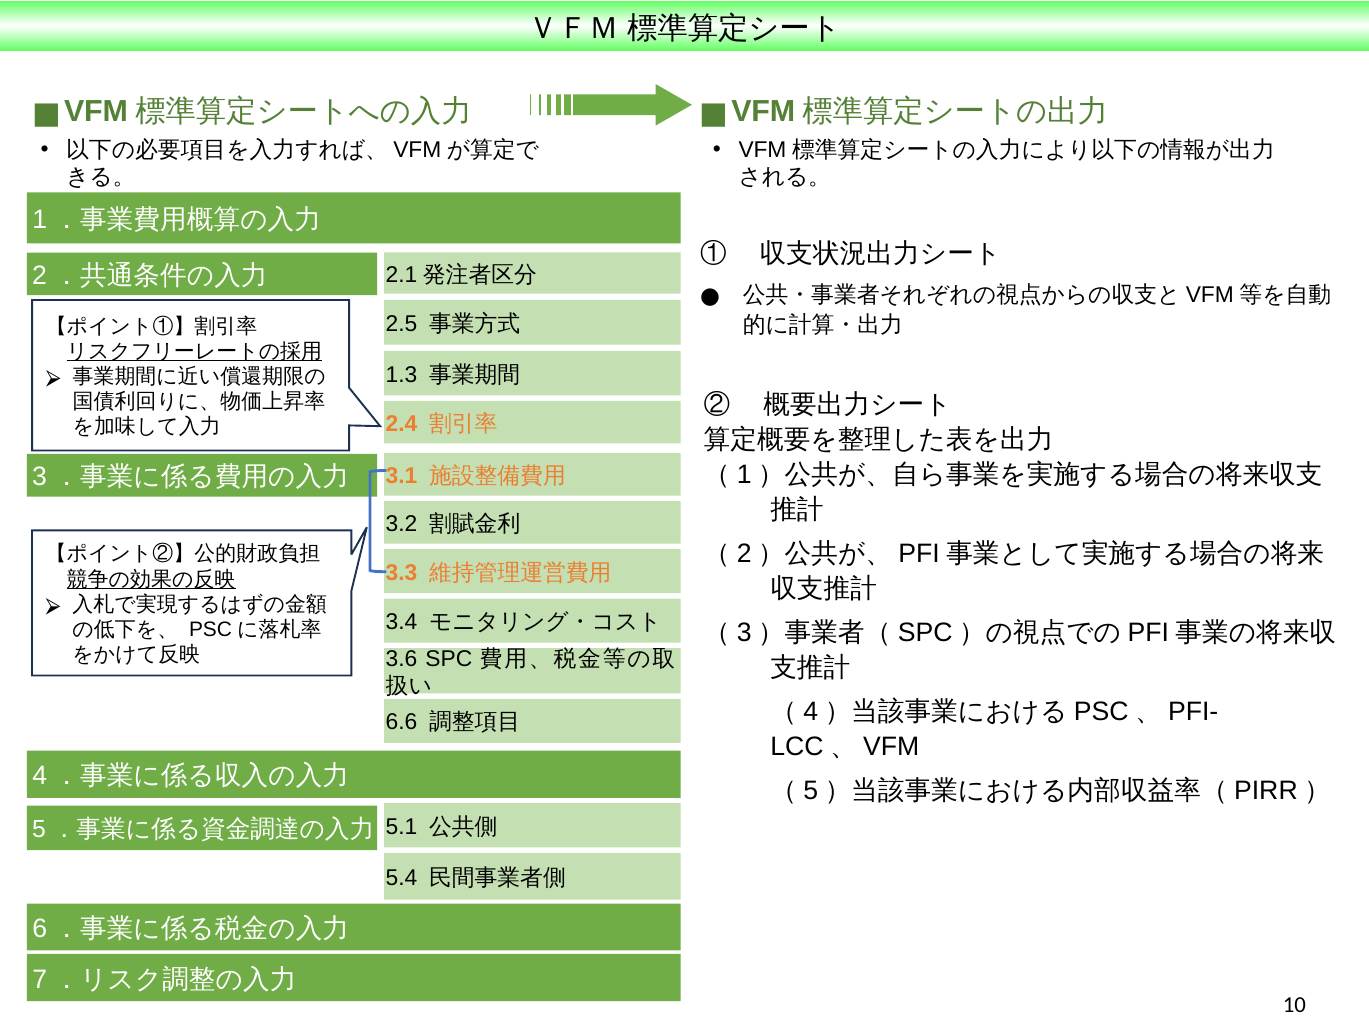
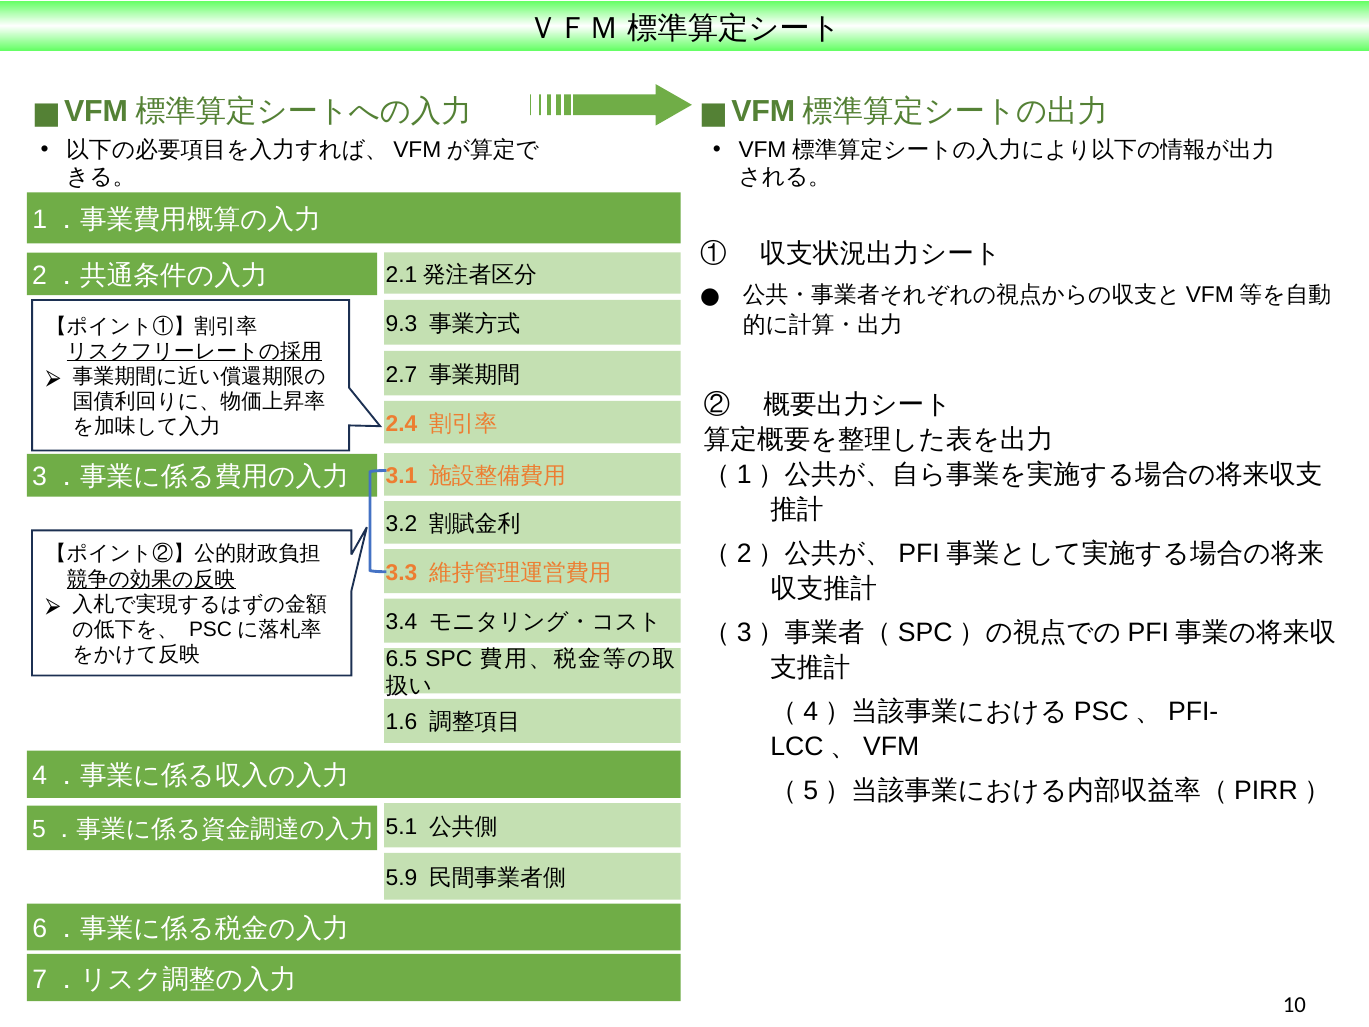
2.5: 2.5 -> 9.3 (402, 324)
1.3: 1.3 -> 2.7 (402, 375)
3.6: 3.6 -> 6.5 (402, 658)
6.6: 6.6 -> 1.6 (402, 722)
5.4: 5.4 -> 5.9 (402, 878)
